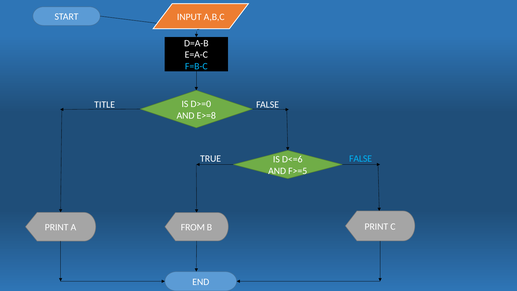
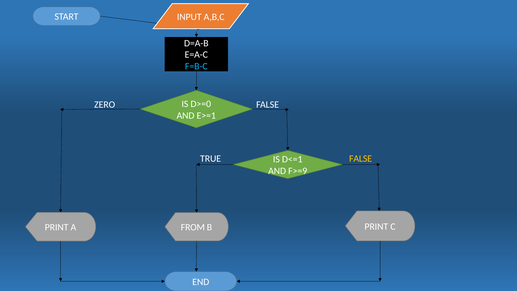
TITLE: TITLE -> ZERO (105, 105)
E>=8: E>=8 -> E>=1 (206, 115)
FALSE colour: light blue -> yellow (361, 159)
D<=6: D<=6 -> D<=1 (292, 159)
F>=5: F>=5 -> F>=9 (298, 171)
